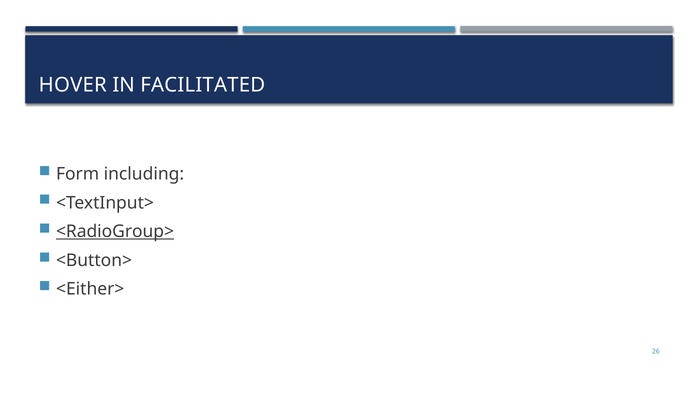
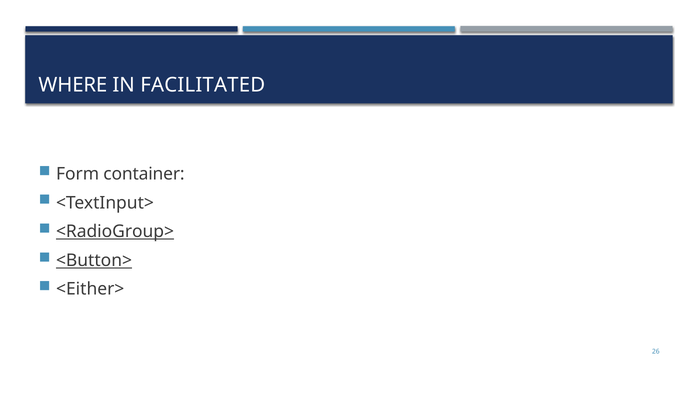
HOVER: HOVER -> WHERE (73, 85)
including: including -> container (144, 174)
<Button> underline: none -> present (94, 260)
